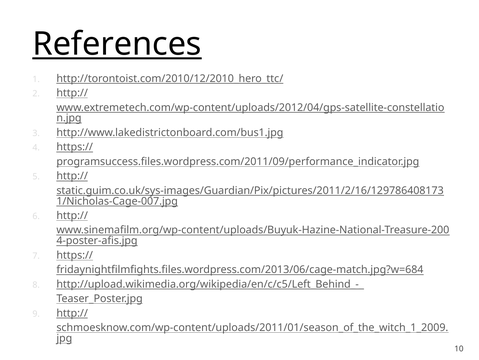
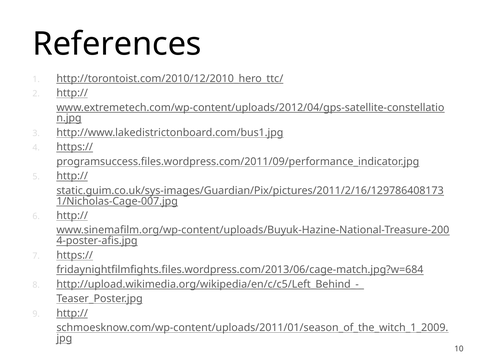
References underline: present -> none (117, 44)
